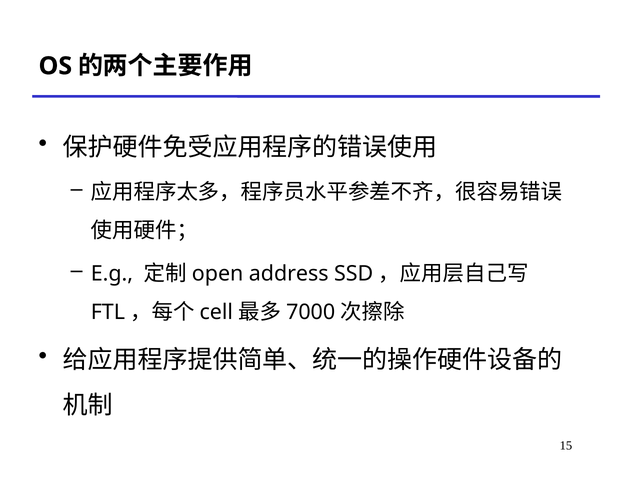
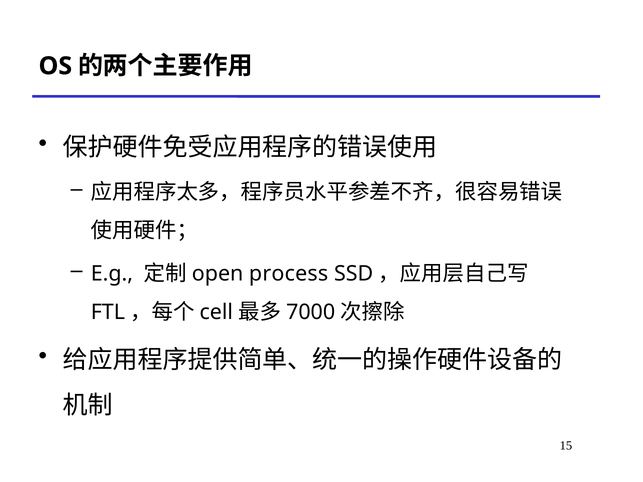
address: address -> process (289, 274)
